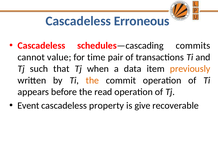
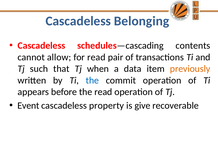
Erroneous: Erroneous -> Belonging (142, 21)
commits: commits -> contents (193, 46)
value: value -> allow (59, 57)
for time: time -> read (96, 57)
the colour: orange -> blue (92, 81)
